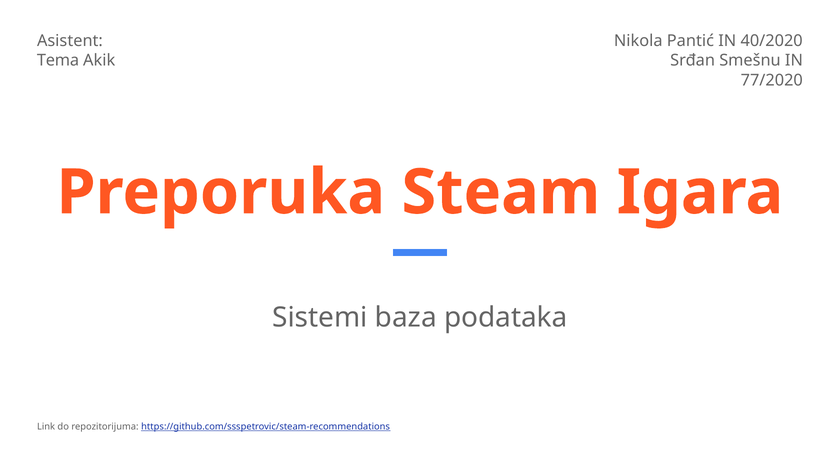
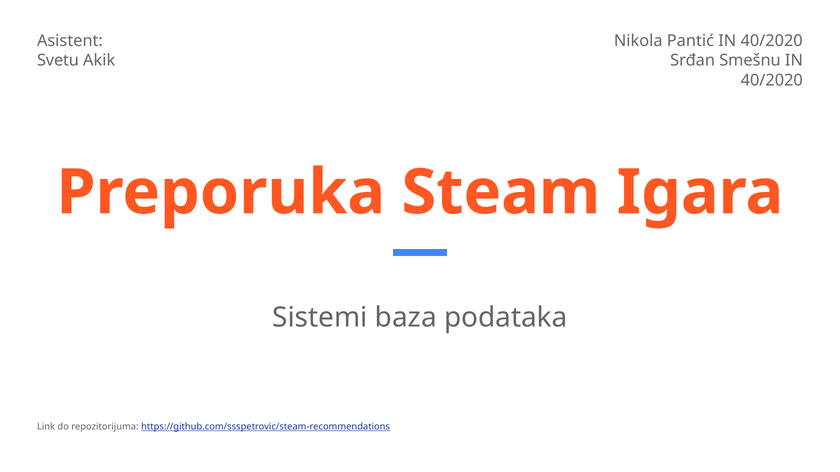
Tema: Tema -> Svetu (58, 61)
77/2020: 77/2020 -> 40/2020 (772, 80)
